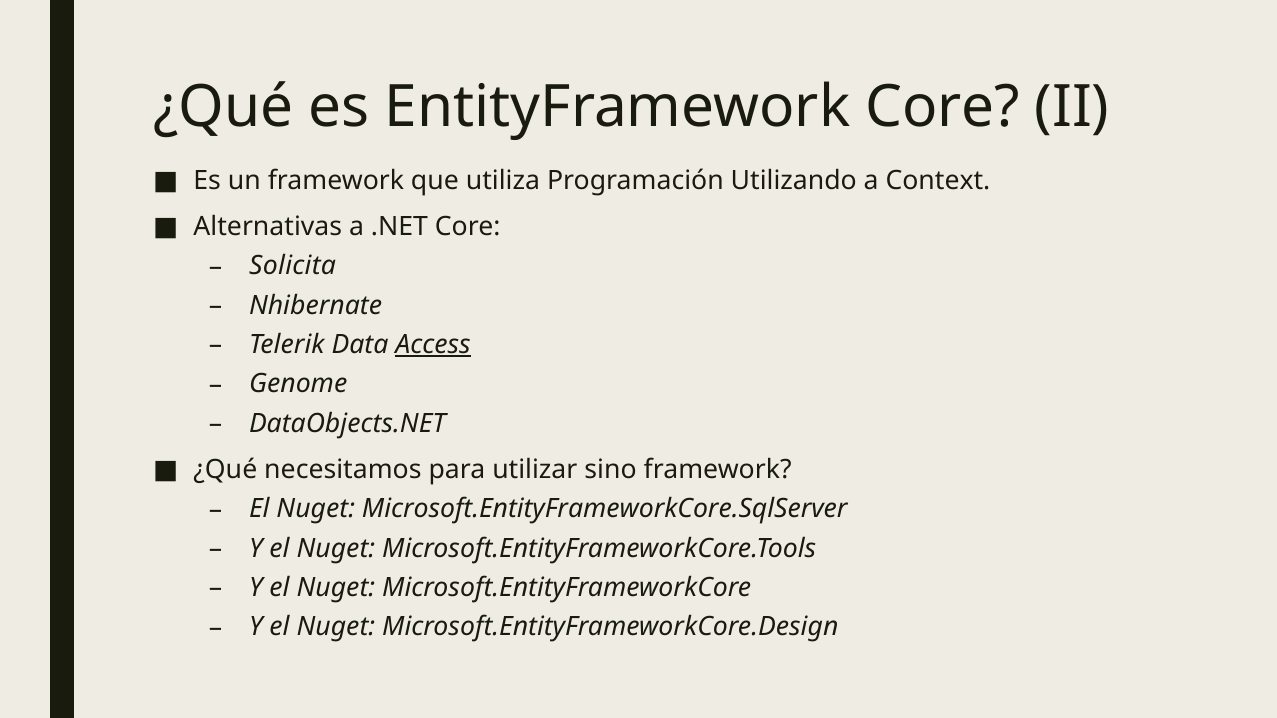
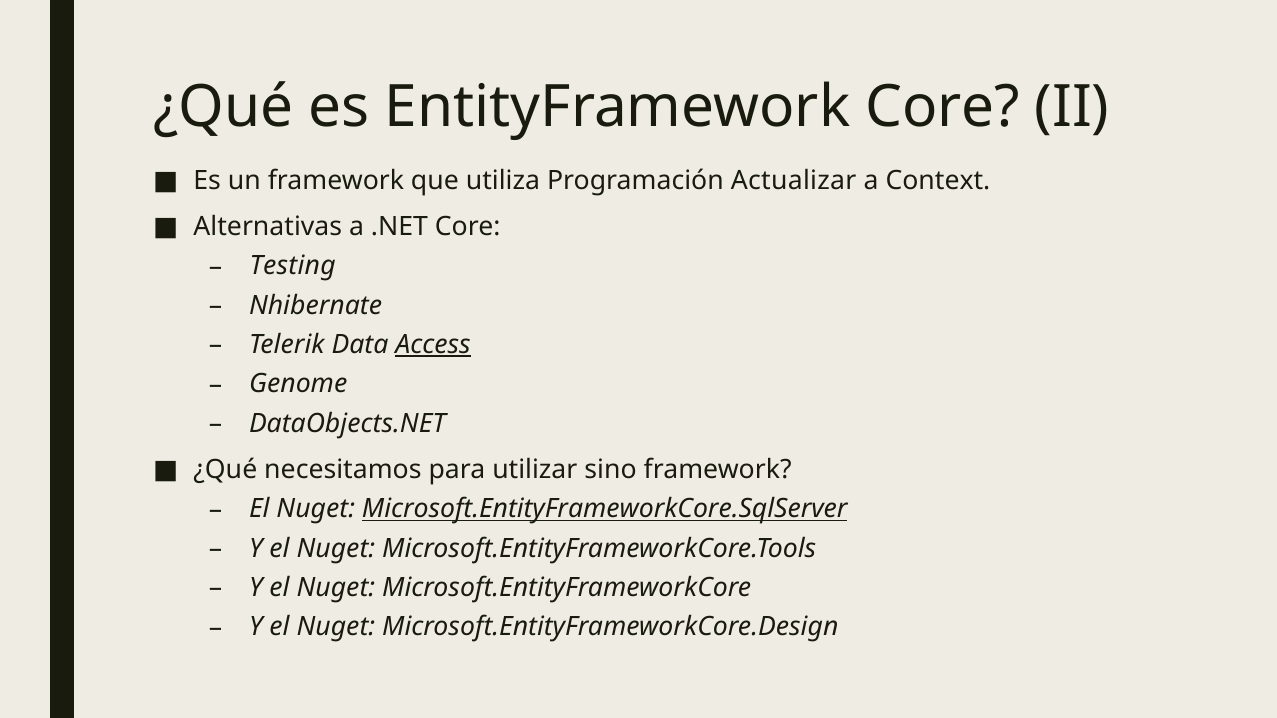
Utilizando: Utilizando -> Actualizar (794, 181)
Solicita: Solicita -> Testing (293, 266)
Microsoft.EntityFrameworkCore.SqlServer underline: none -> present (605, 509)
